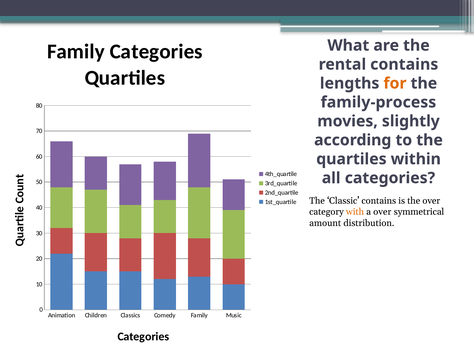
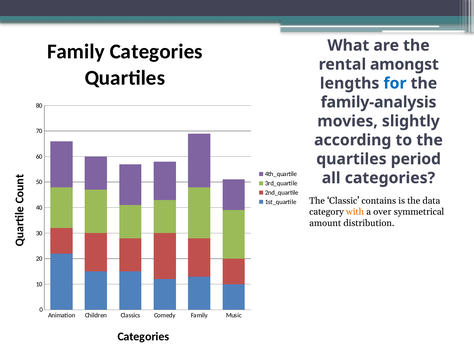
rental contains: contains -> amongst (404, 64)
for colour: orange -> blue (395, 83)
family-process: family-process -> family-analysis (379, 102)
within: within -> period (416, 159)
the over: over -> data (431, 201)
